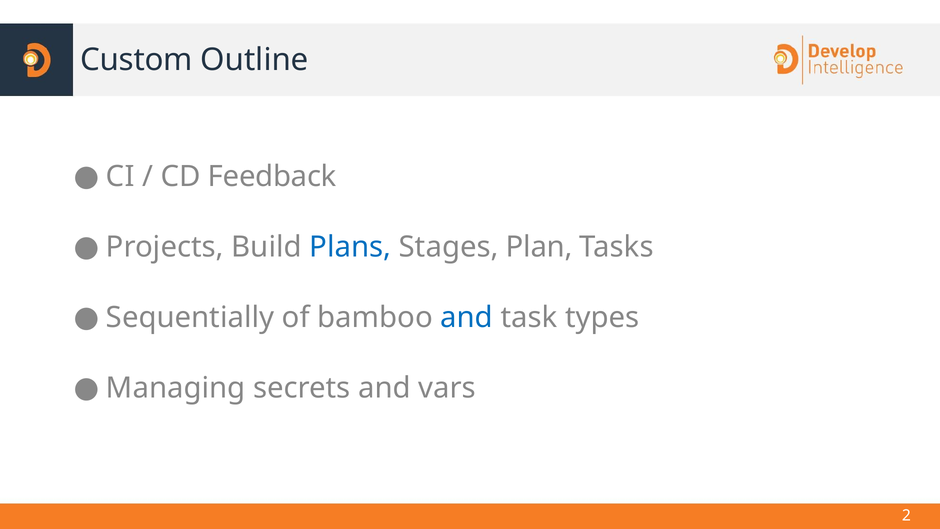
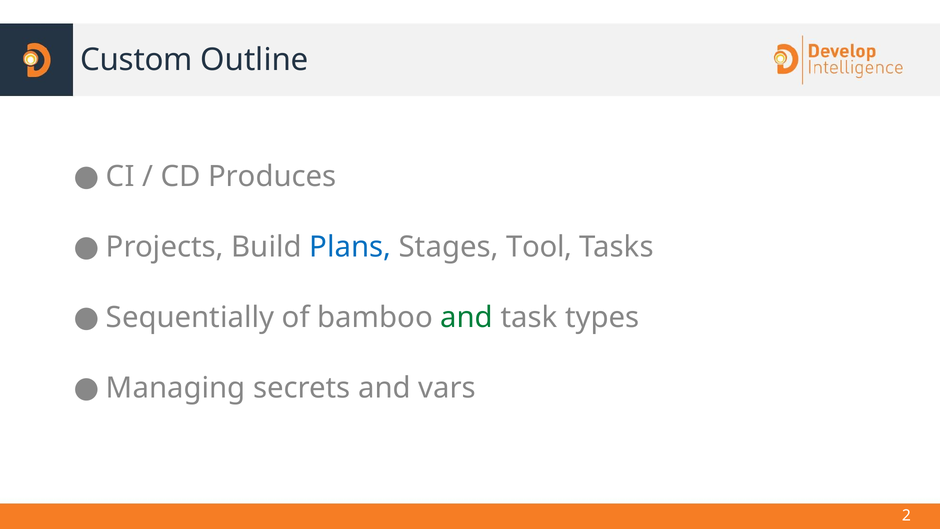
Feedback: Feedback -> Produces (272, 176)
Plan: Plan -> Tool (539, 247)
and colour: blue -> green (467, 317)
